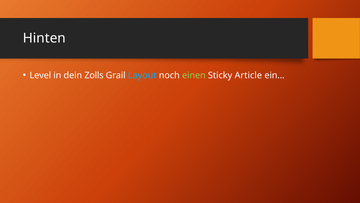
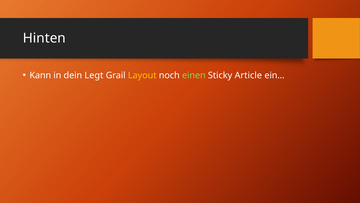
Level: Level -> Kann (40, 75)
Zolls: Zolls -> Legt (94, 75)
Layout colour: light blue -> yellow (142, 75)
